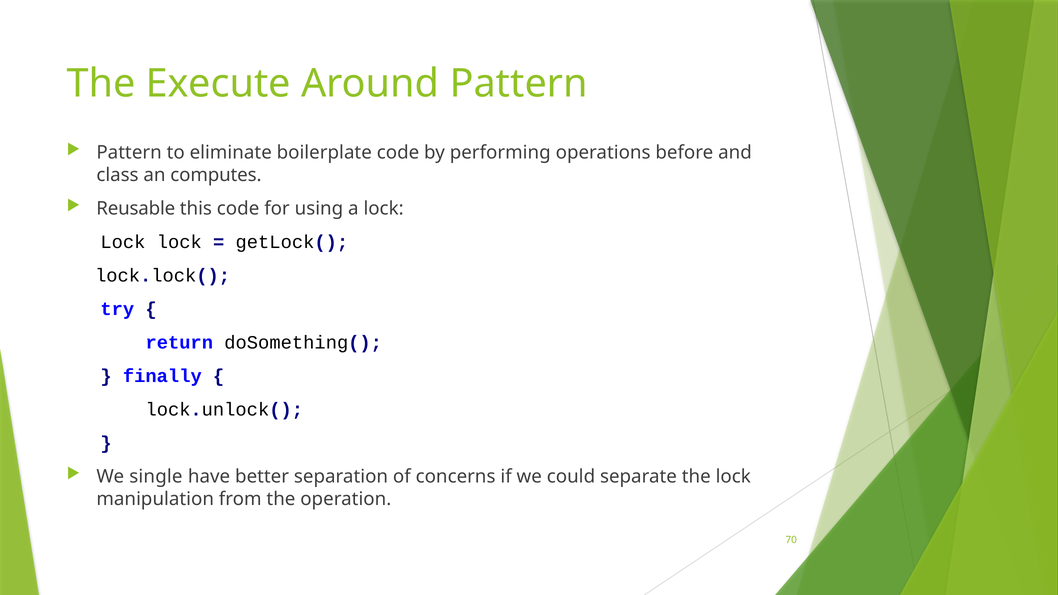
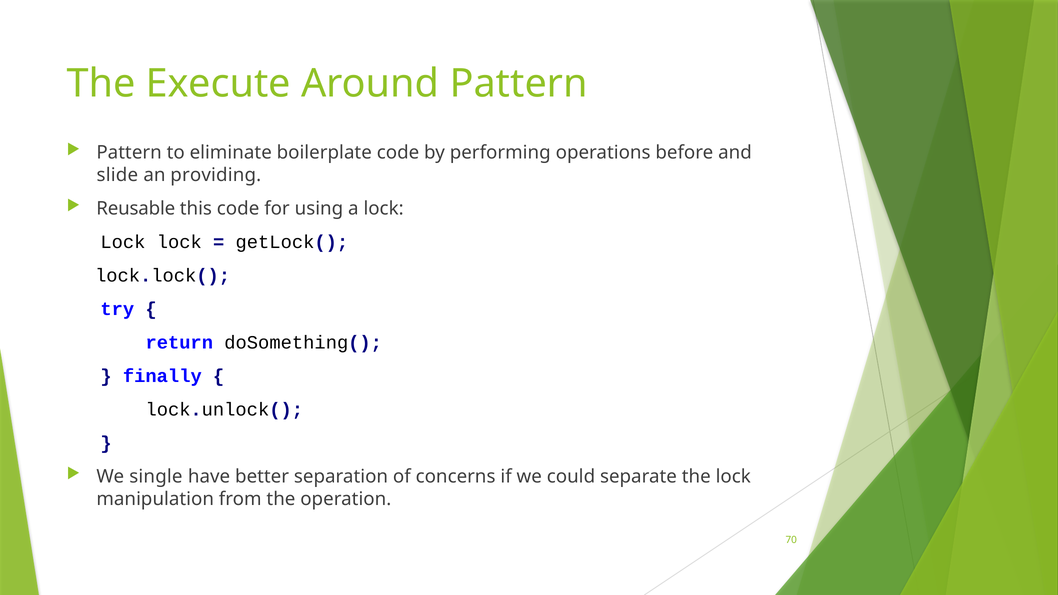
class: class -> slide (117, 175)
computes: computes -> providing (216, 175)
